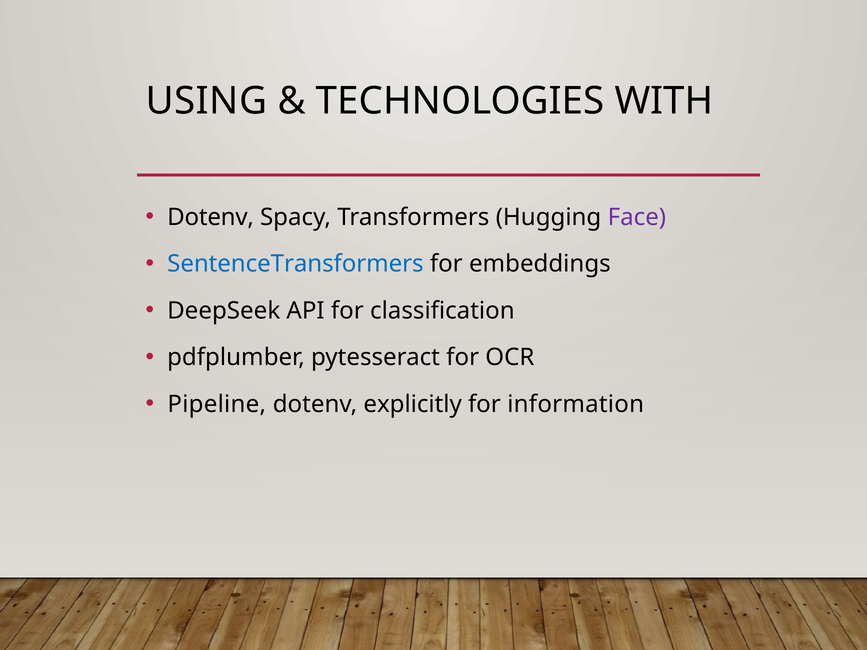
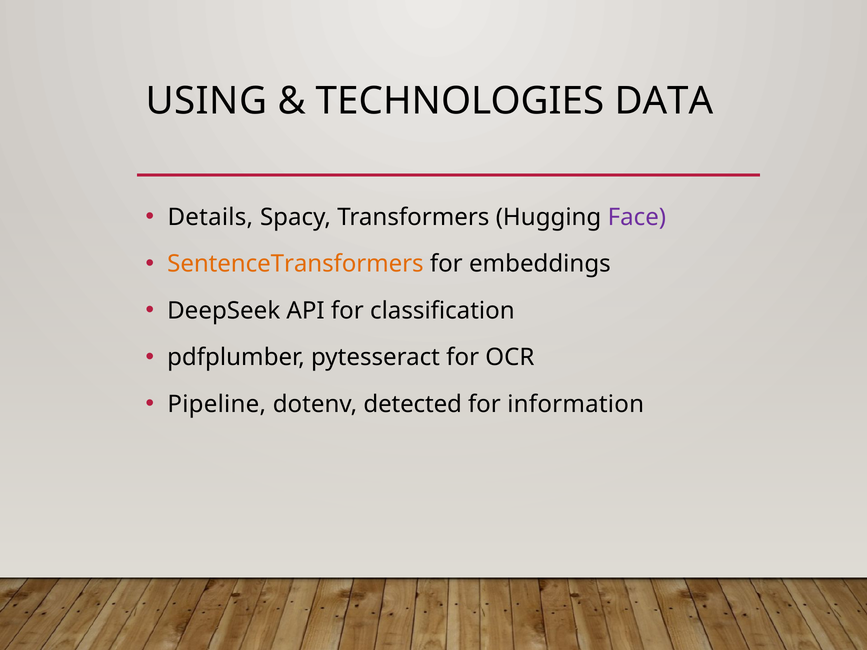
WITH: WITH -> DATA (664, 101)
Dotenv: Dotenv -> Details (210, 217)
SentenceTransformers colour: blue -> orange (295, 264)
explicitly: explicitly -> detected (413, 404)
